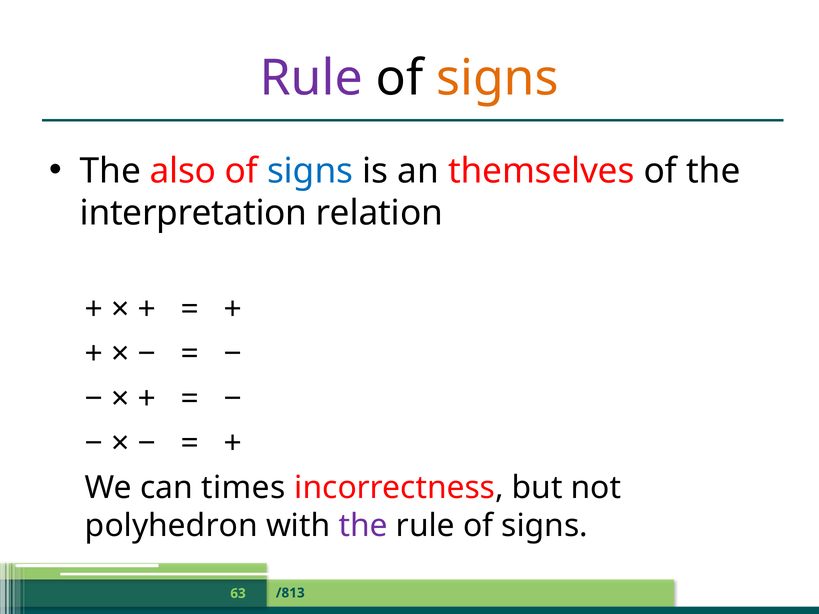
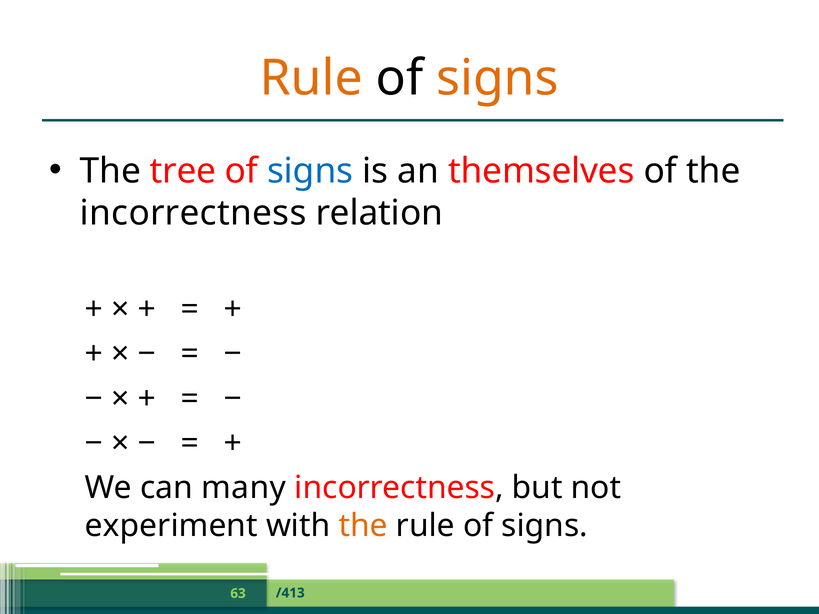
Rule colour: purple -> orange (311, 78)
also: also -> tree (183, 171)
interpretation: interpretation -> incorrectness (193, 213)
times: times -> many (243, 488)
polyhedron: polyhedron -> experiment (171, 526)
the colour: purple -> orange (363, 526)
/813: /813 -> /413 (290, 593)
